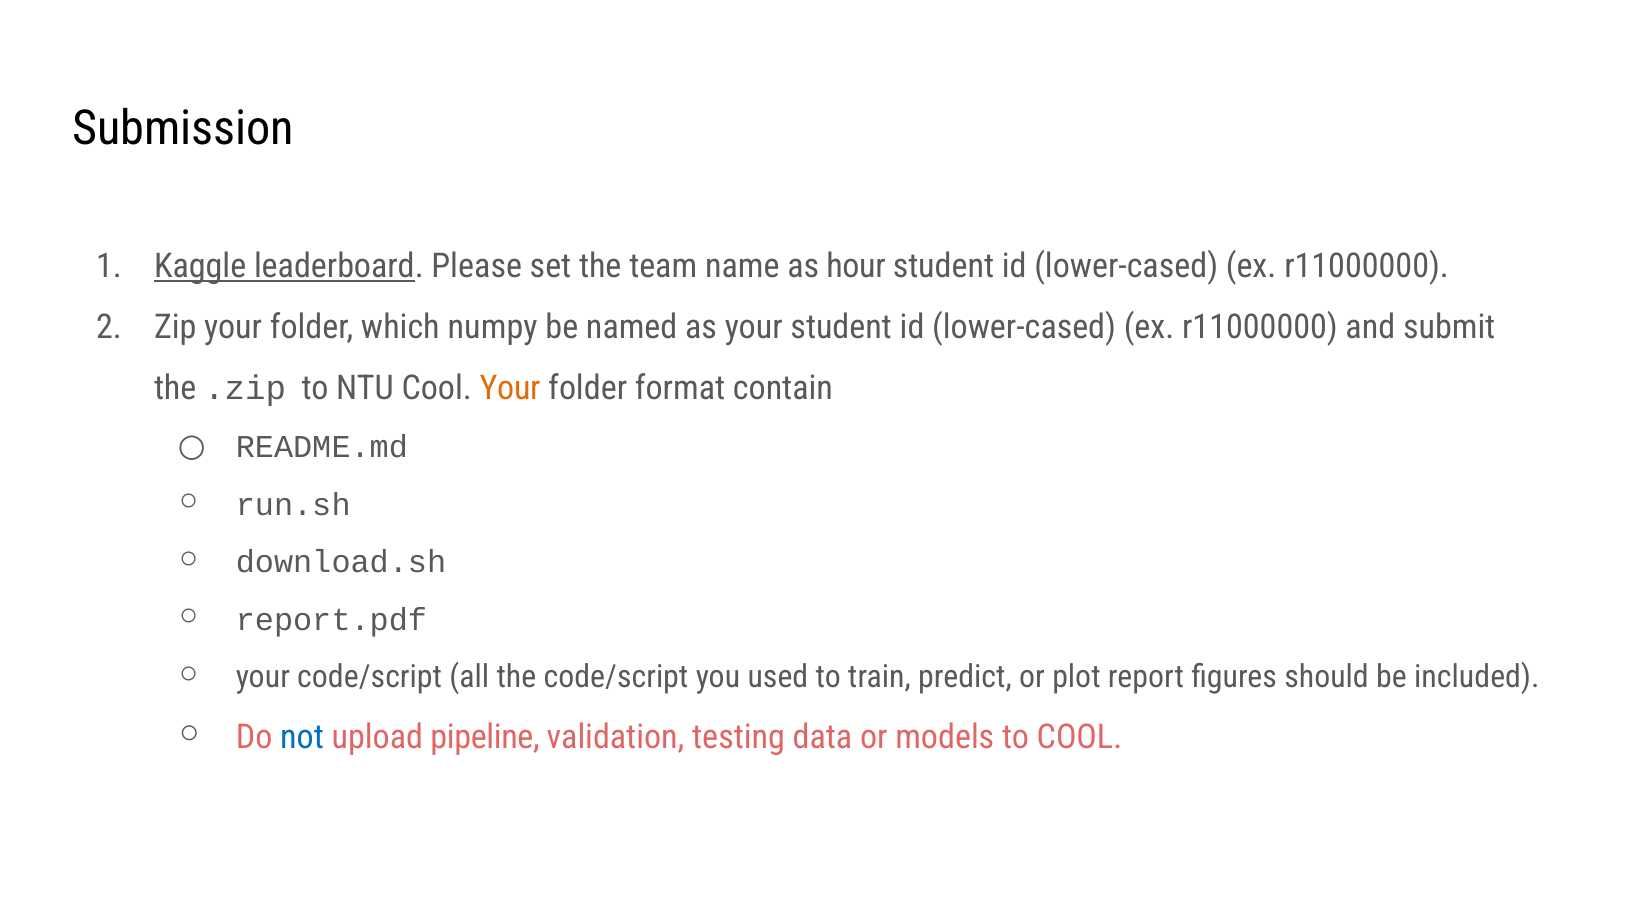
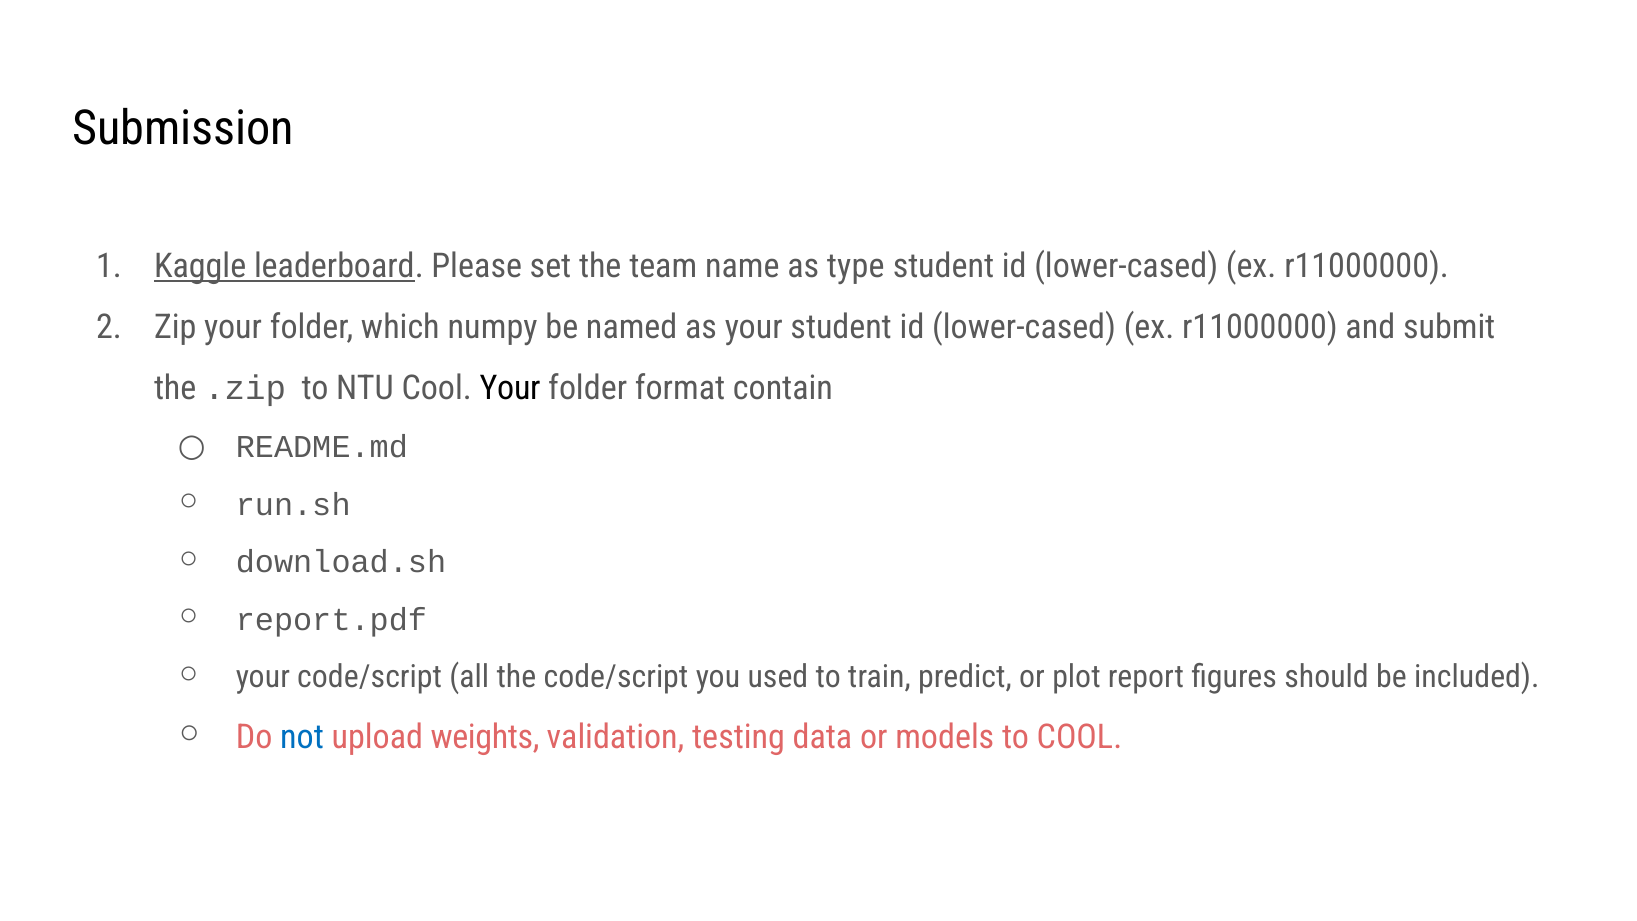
hour: hour -> type (856, 266)
Your colour: orange -> black (510, 389)
pipeline: pipeline -> weights (485, 737)
